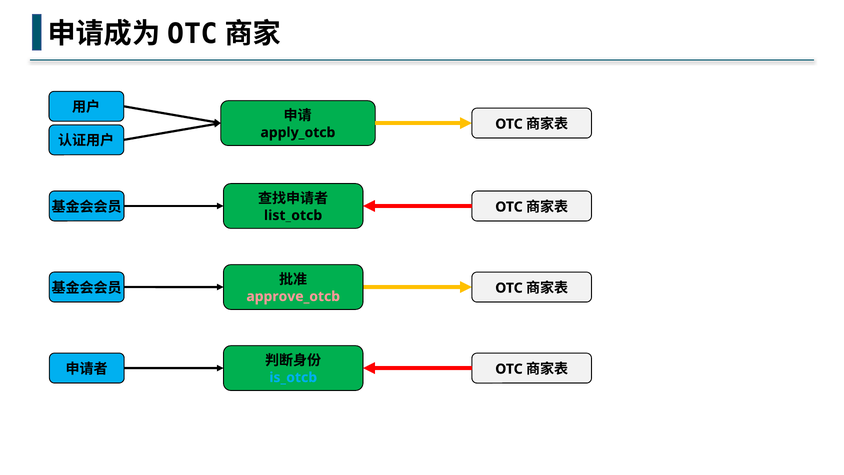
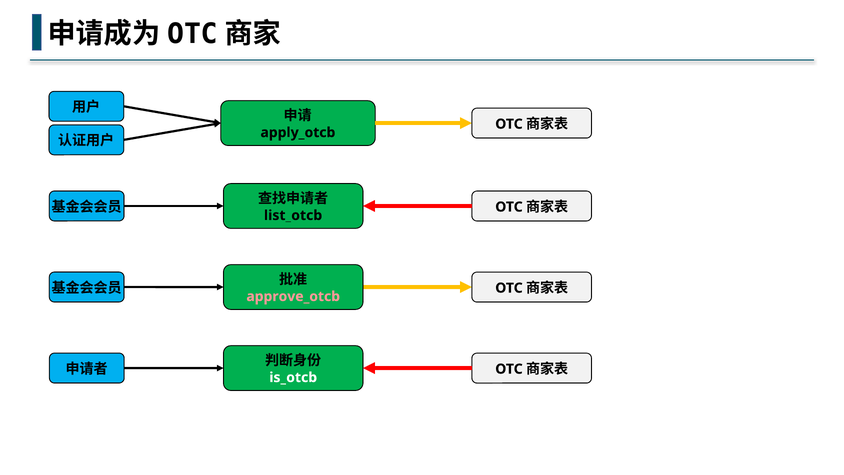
is_otcb colour: light blue -> white (293, 377)
